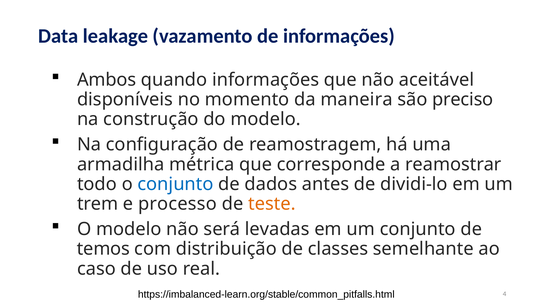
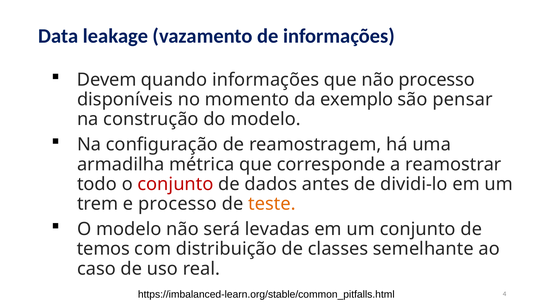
Ambos: Ambos -> Devem (107, 80)
não aceitável: aceitável -> processo (437, 80)
maneira: maneira -> exemplo (357, 100)
preciso: preciso -> pensar (463, 100)
conjunto colour: blue -> red (176, 184)
